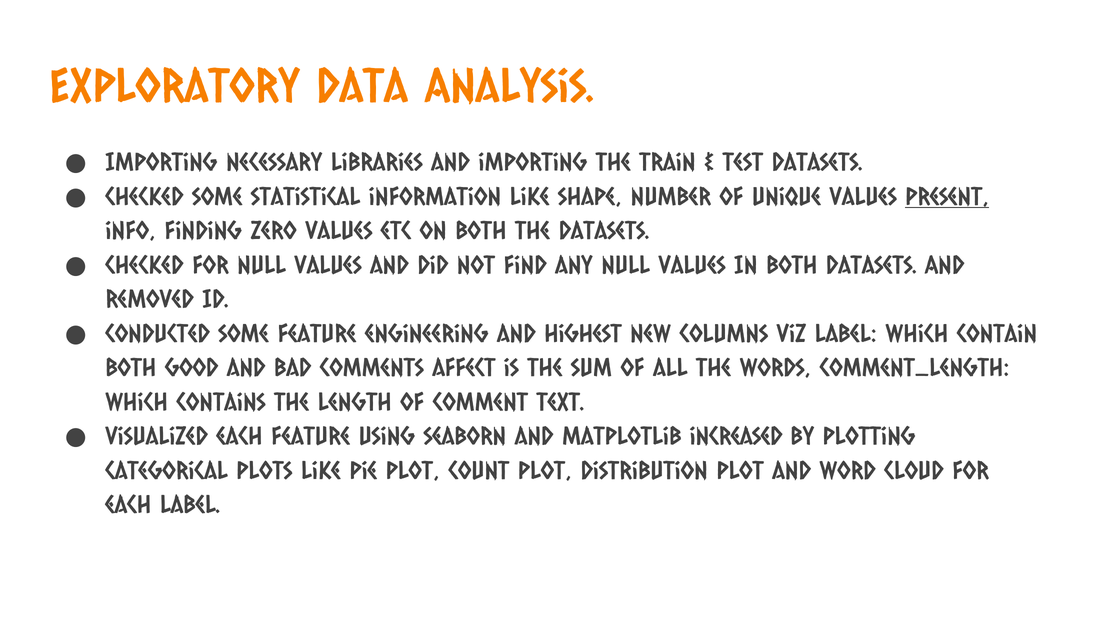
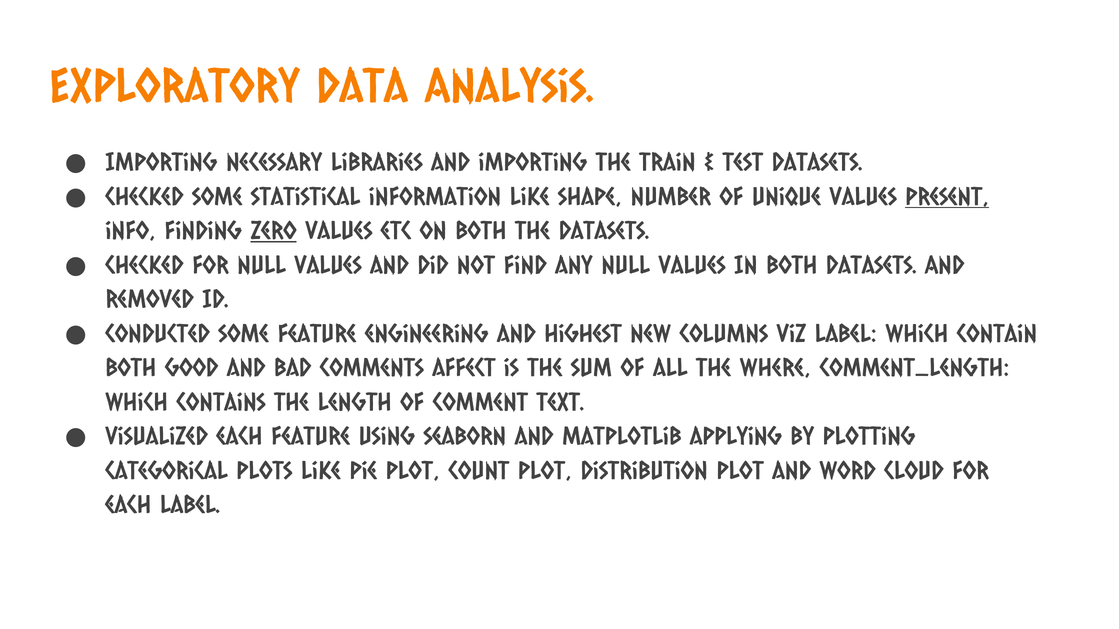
zero underline: none -> present (274, 231)
words: words -> where (775, 368)
increased: increased -> applying (736, 437)
